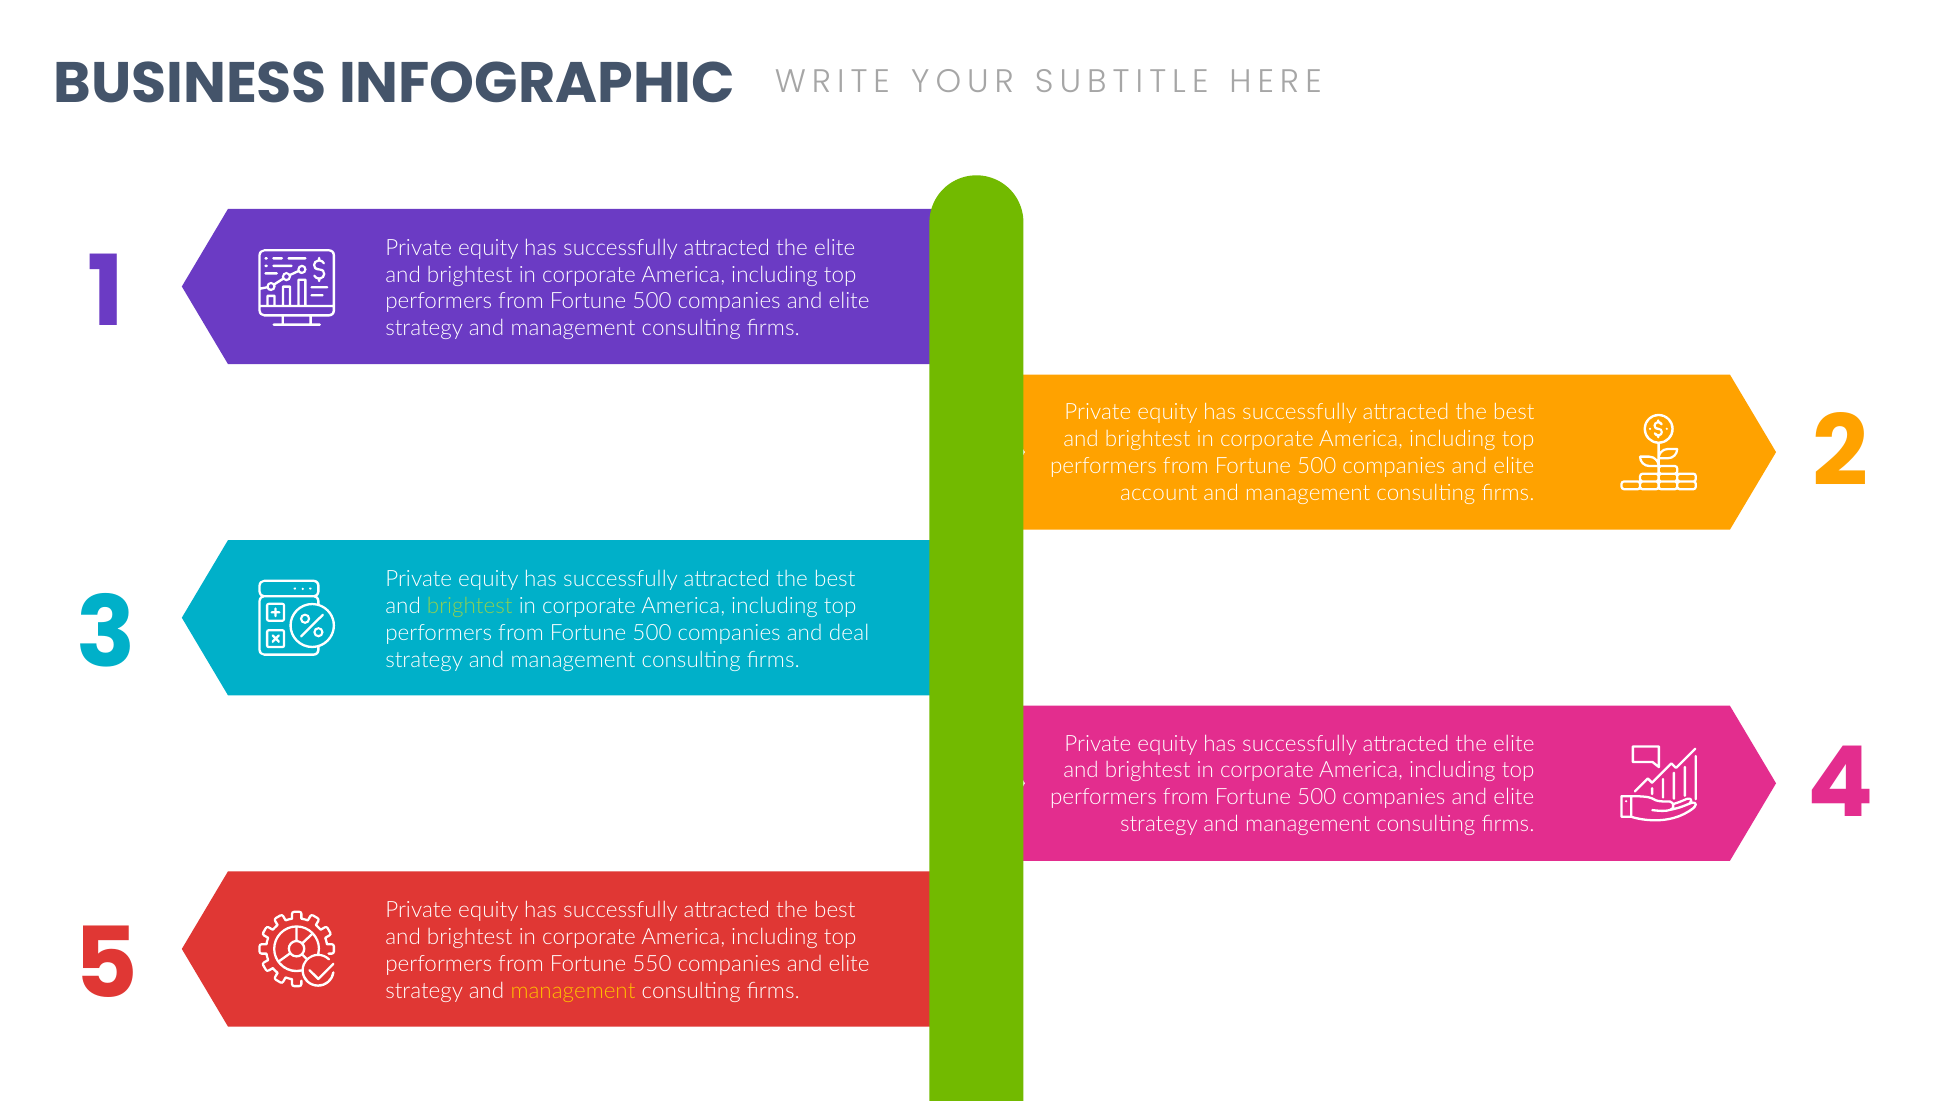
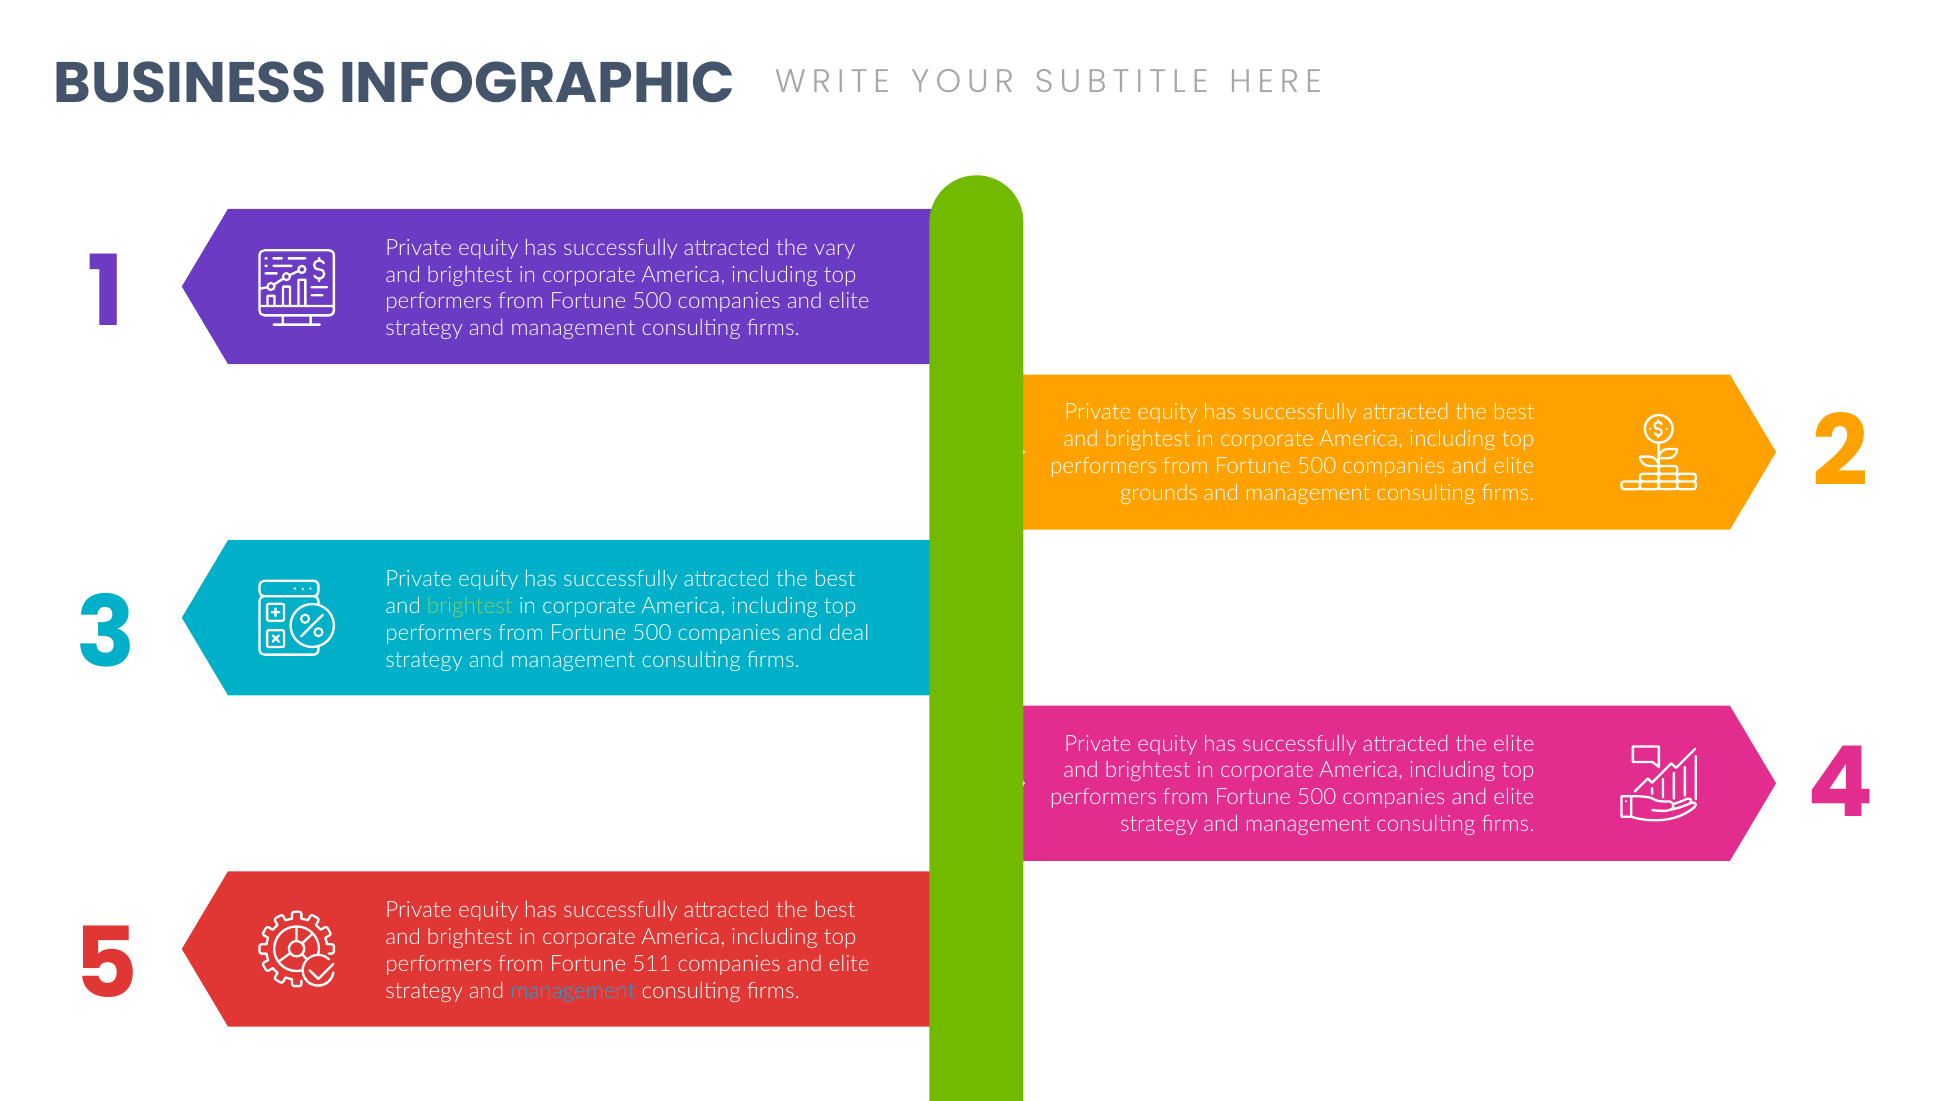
elite: elite -> vary (835, 248)
account: account -> grounds (1159, 493)
550: 550 -> 511 (652, 964)
management colour: yellow -> light blue (573, 991)
